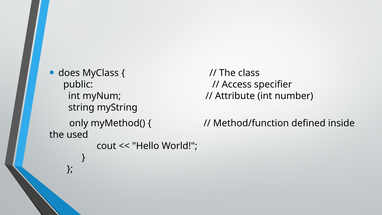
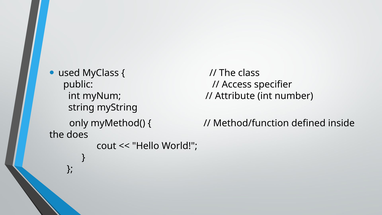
does: does -> used (69, 73)
used: used -> does (77, 135)
